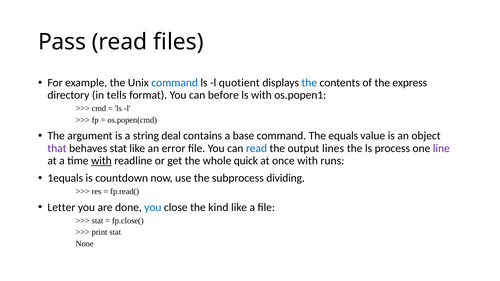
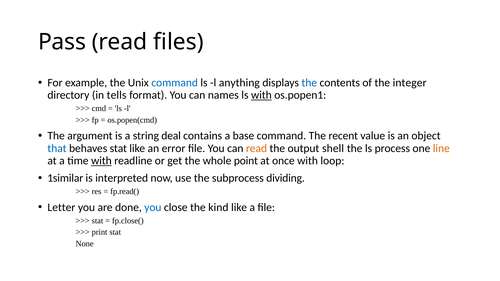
quotient: quotient -> anything (239, 83)
express: express -> integer (410, 83)
before: before -> names (223, 95)
with underline: none -> present (261, 95)
equals: equals -> recent (343, 136)
that colour: purple -> blue (57, 148)
read colour: blue -> orange (256, 148)
lines: lines -> shell (333, 148)
line colour: purple -> orange (441, 148)
quick: quick -> point (246, 161)
runs: runs -> loop (332, 161)
1equals: 1equals -> 1similar (65, 178)
countdown: countdown -> interpreted (122, 178)
